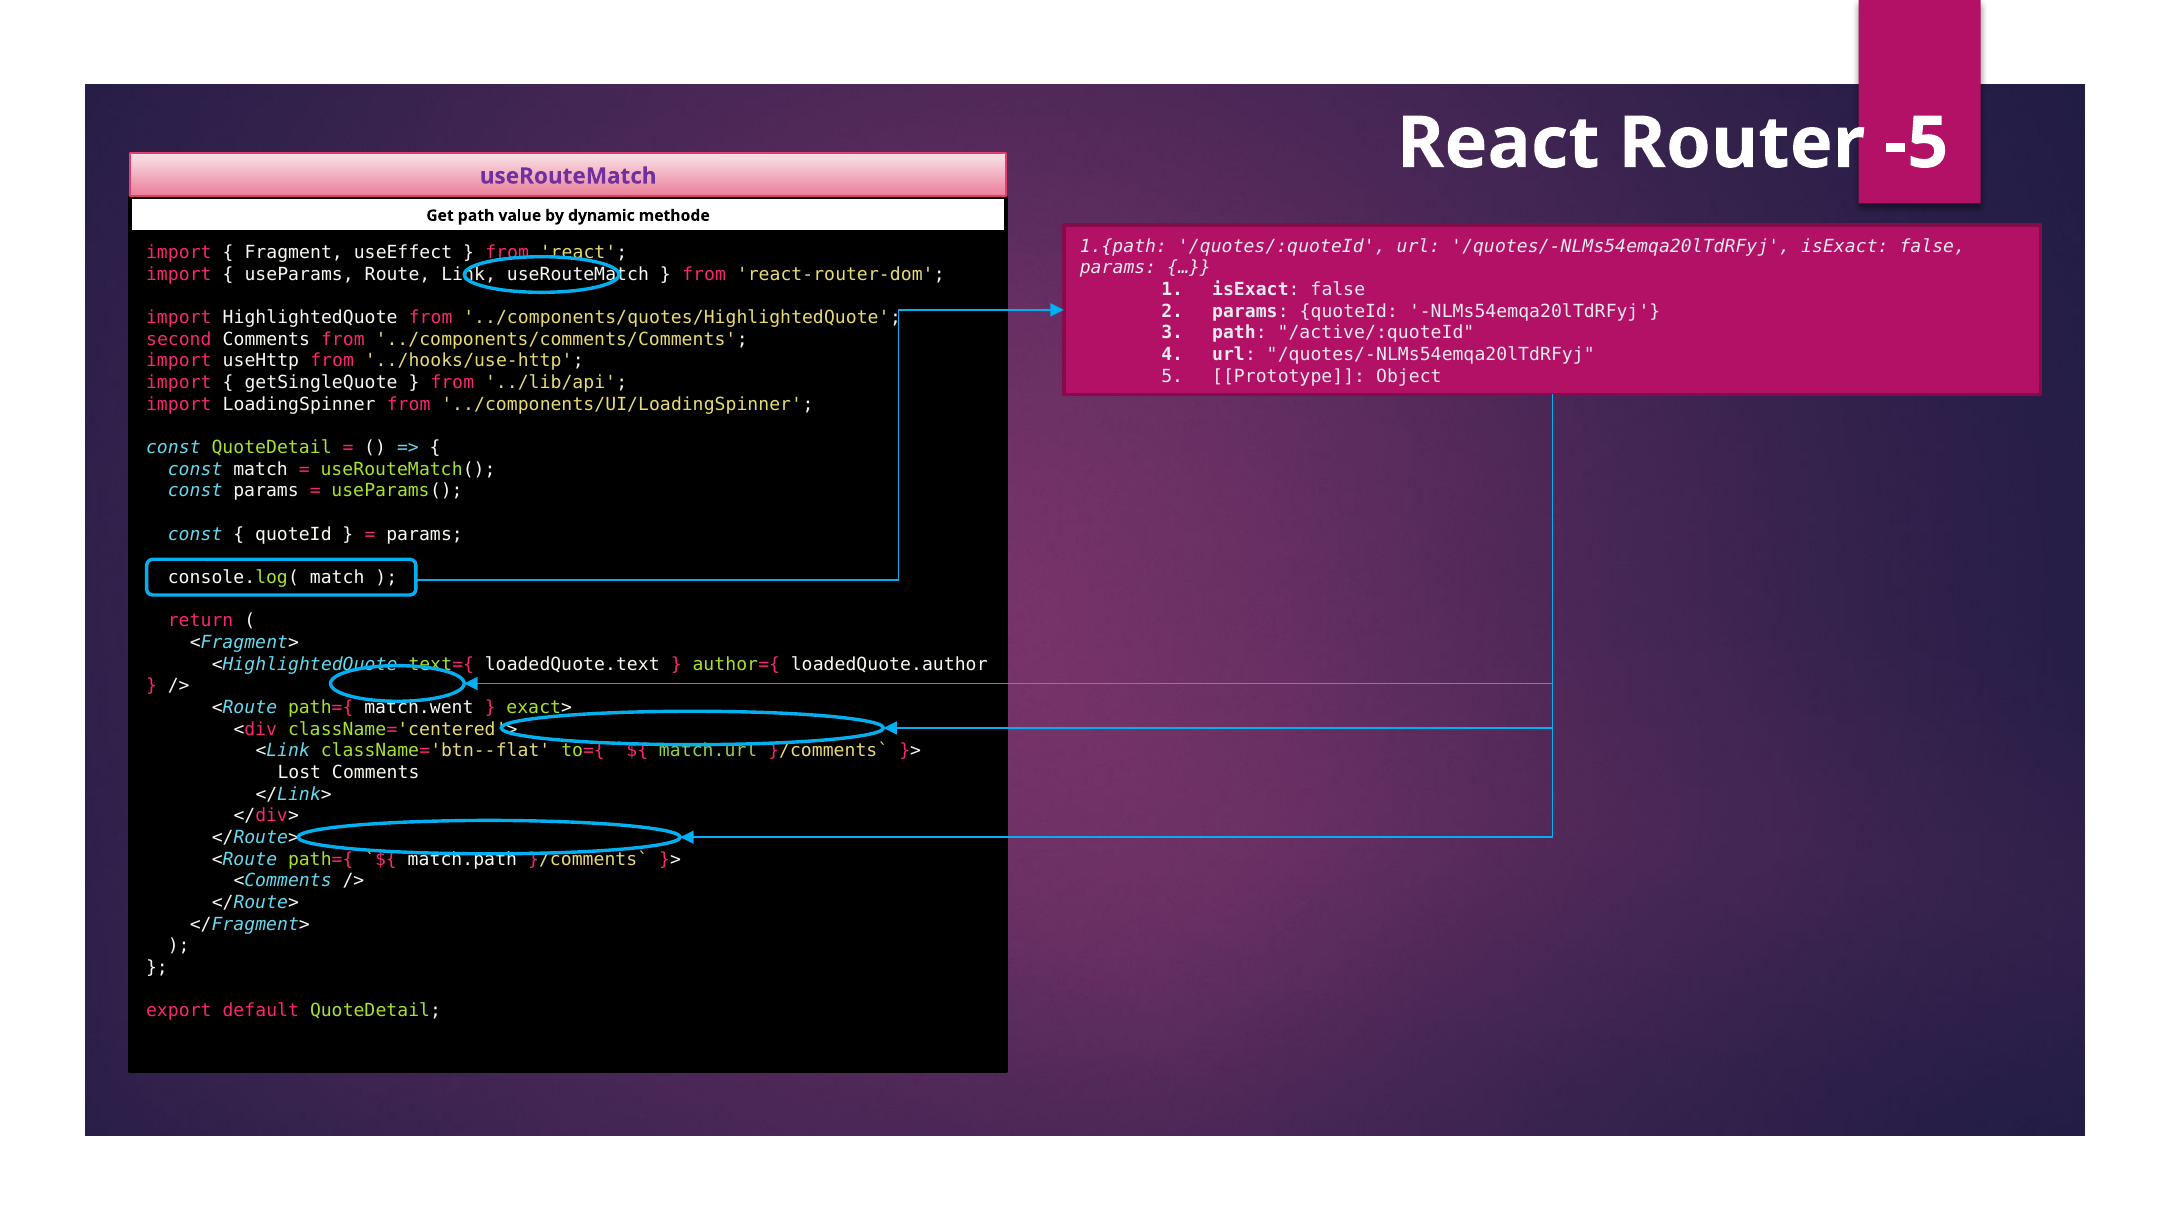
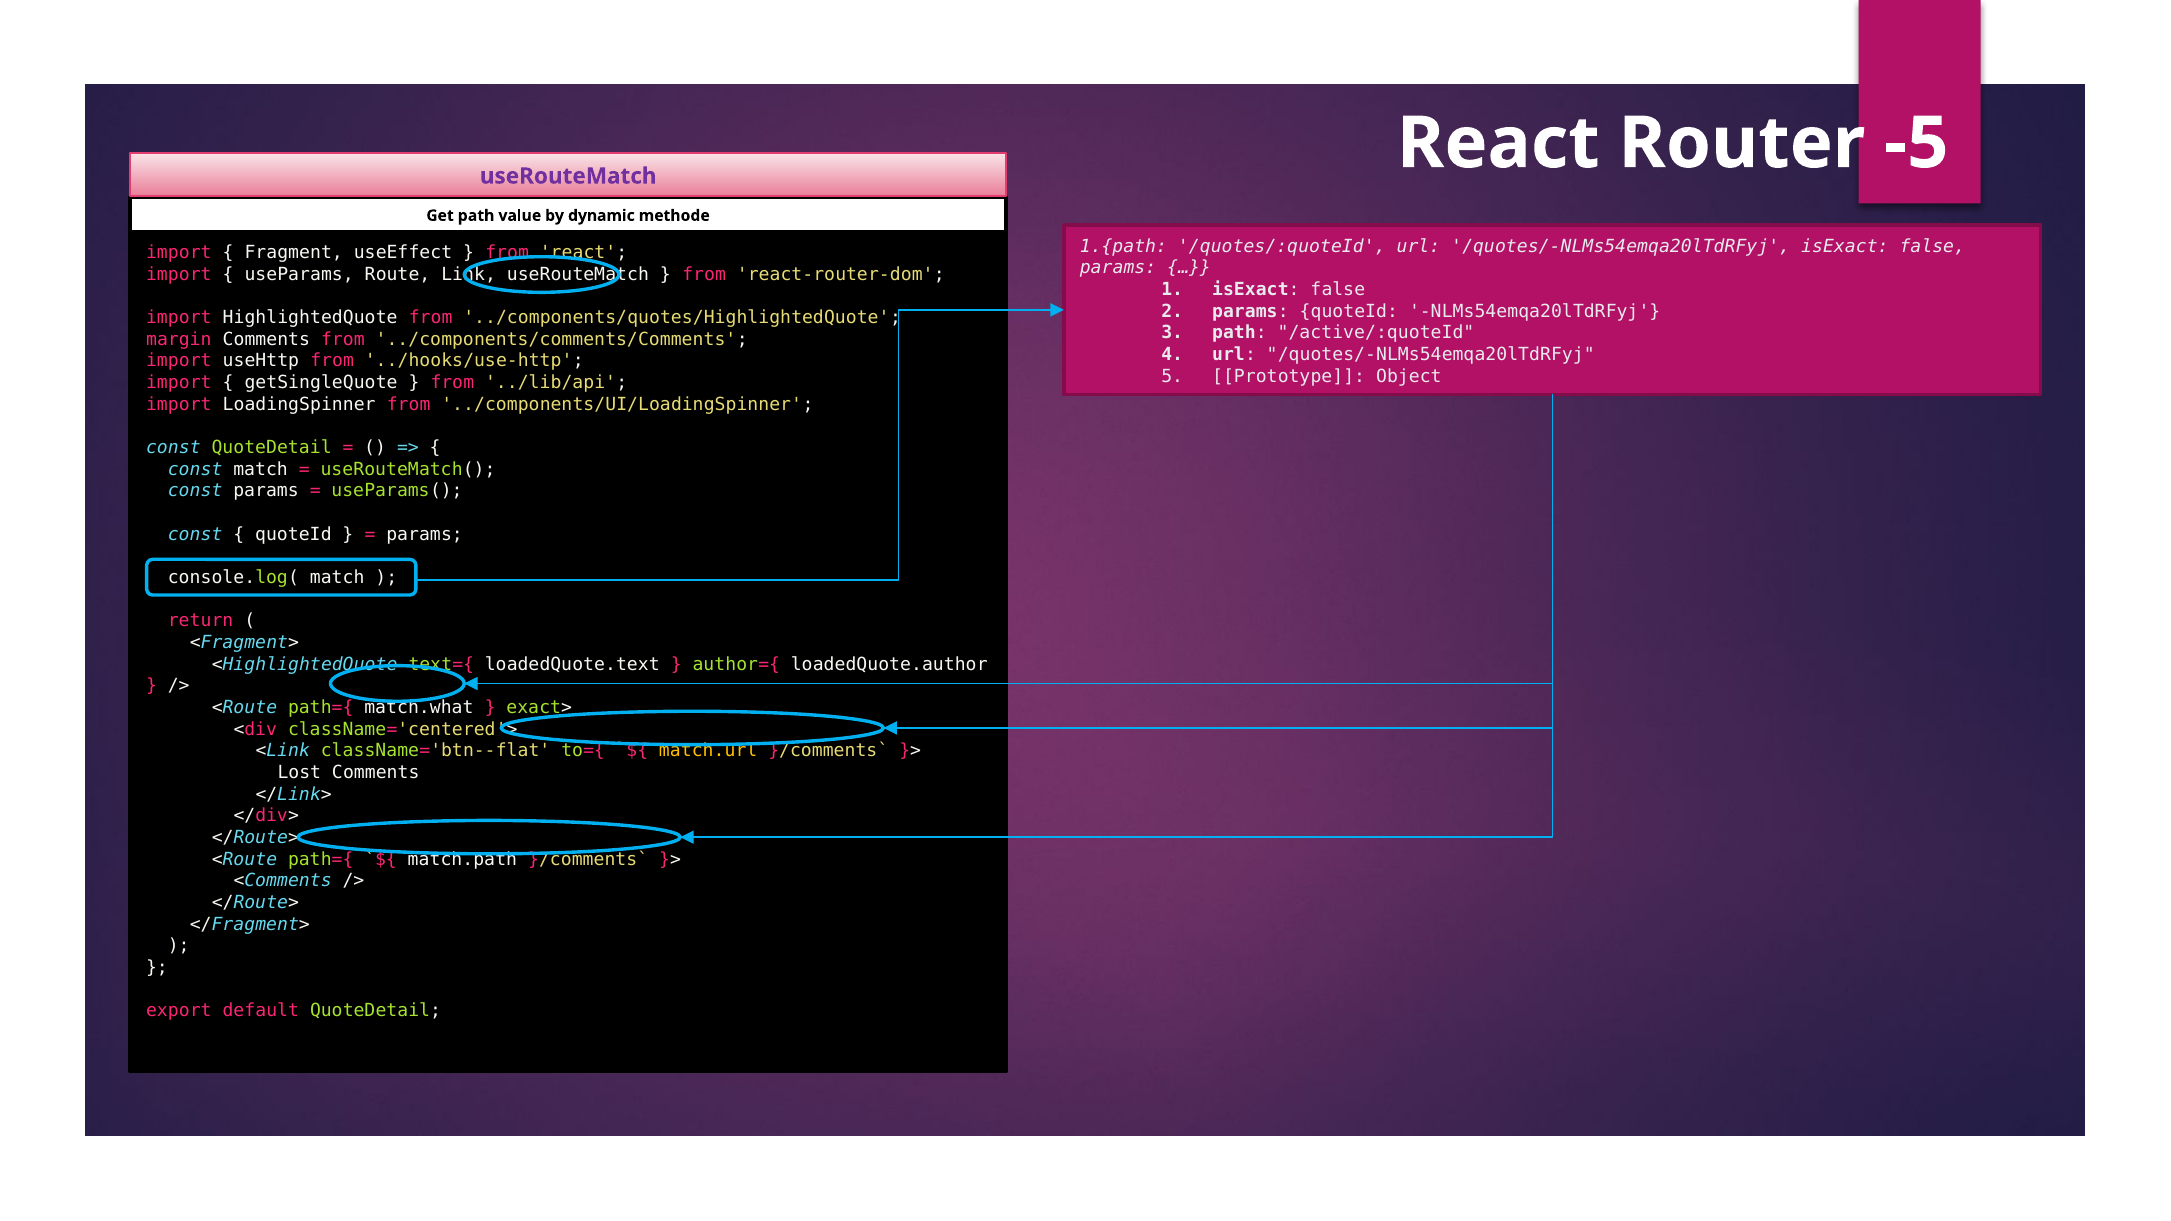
second: second -> margin (179, 339)
match.went: match.went -> match.what (419, 708)
match.url colour: light green -> yellow (708, 751)
